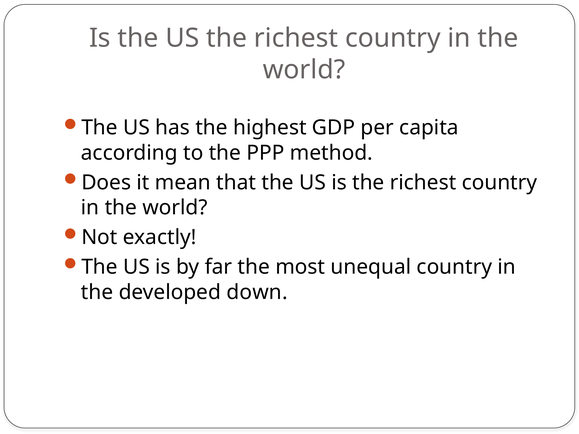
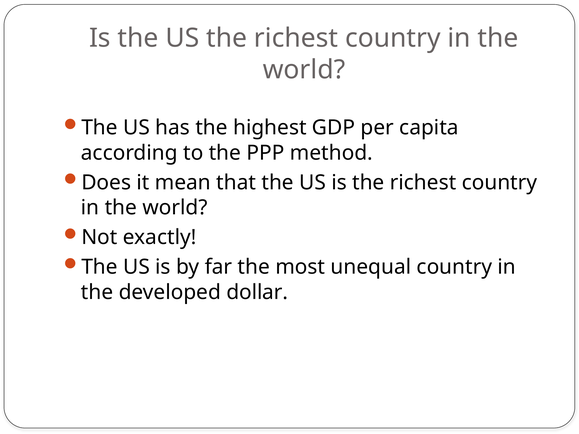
down: down -> dollar (257, 292)
